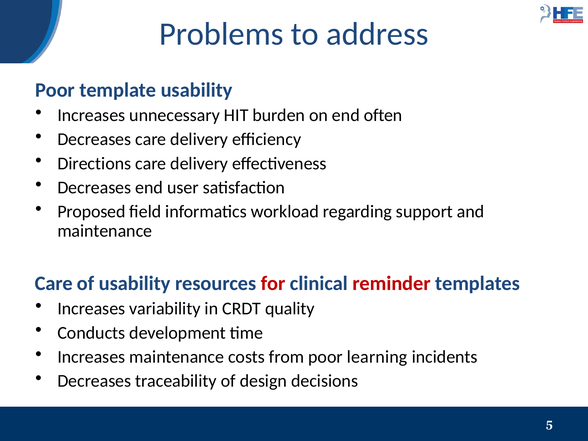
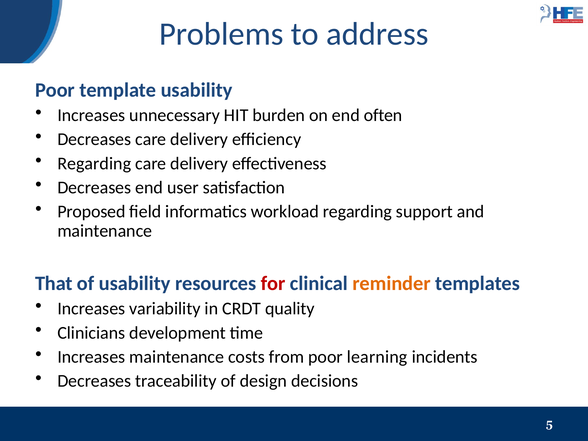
Directions: Directions -> Regarding (94, 163)
Care: Care -> That (54, 284)
reminder colour: red -> orange (392, 284)
Conducts: Conducts -> Clinicians (91, 333)
